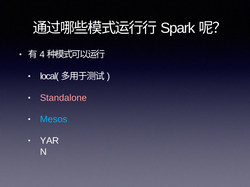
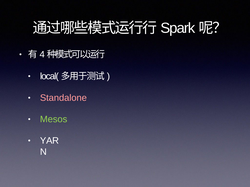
Mesos colour: light blue -> light green (54, 120)
